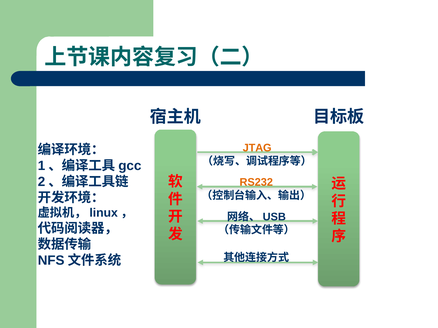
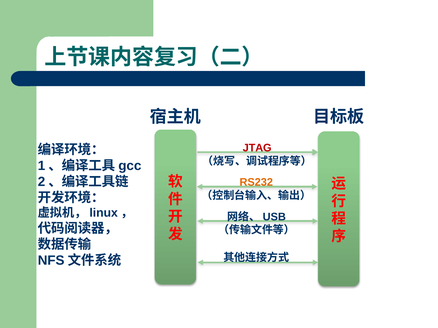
JTAG colour: orange -> red (257, 148)
